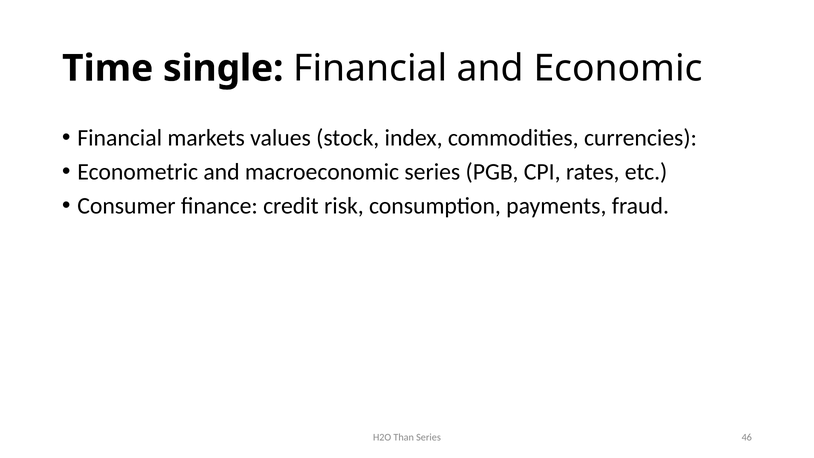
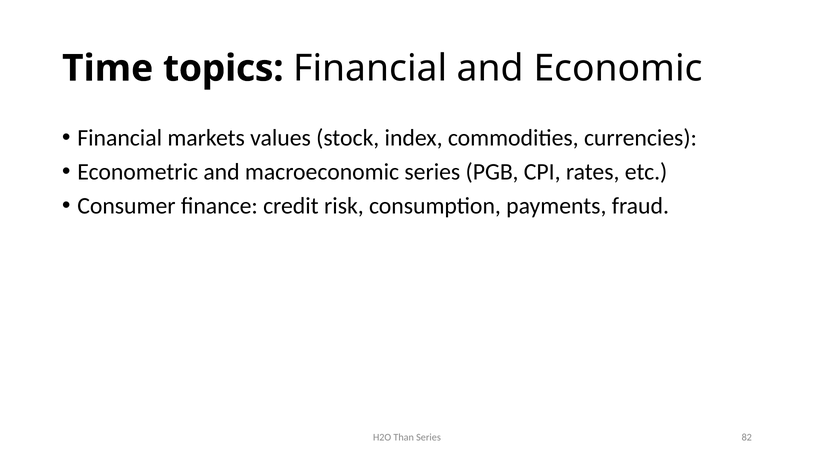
single: single -> topics (223, 68)
46: 46 -> 82 (747, 437)
